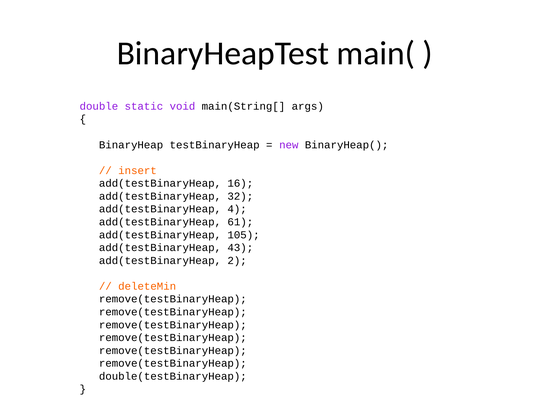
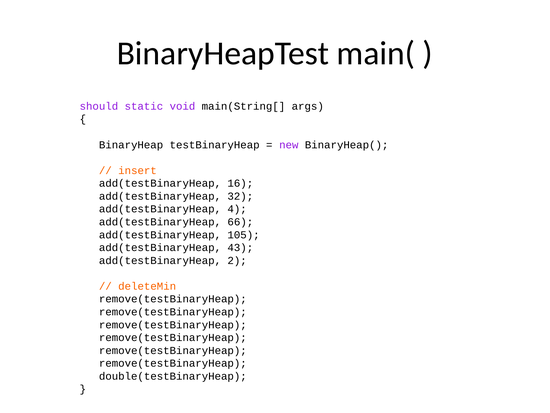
double: double -> should (99, 106)
61: 61 -> 66 (240, 222)
